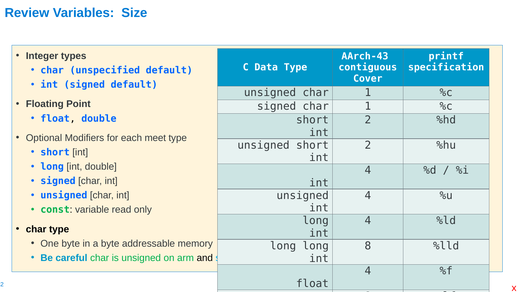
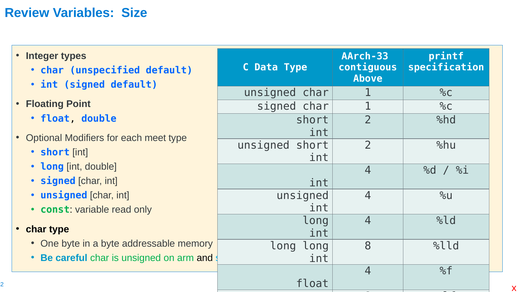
AArch-43: AArch-43 -> AArch-33 (365, 56)
Cover: Cover -> Above (368, 79)
